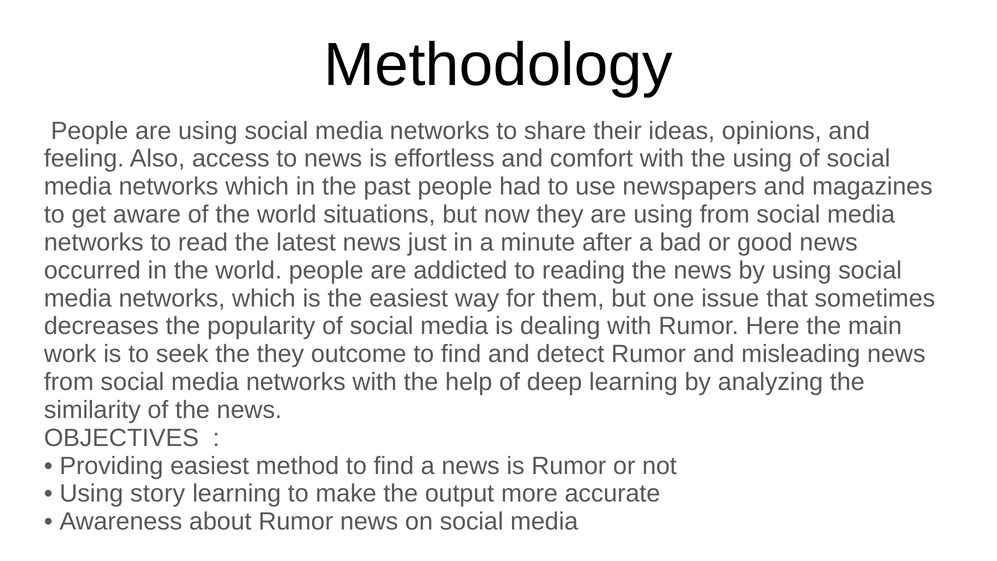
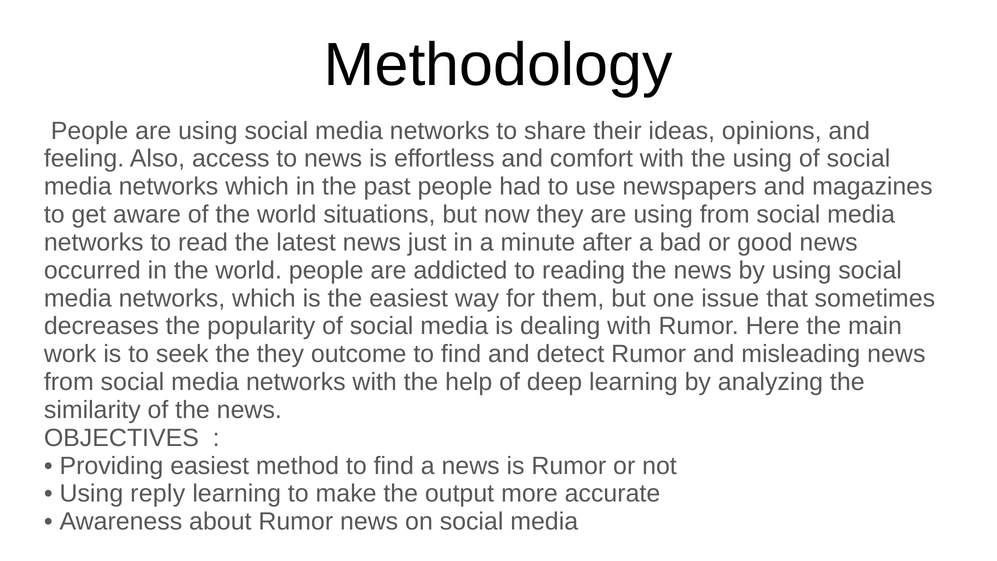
story: story -> reply (158, 494)
